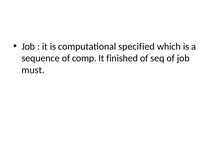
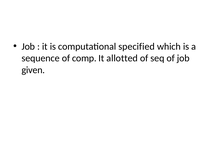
finished: finished -> allotted (122, 58)
must: must -> given (33, 70)
